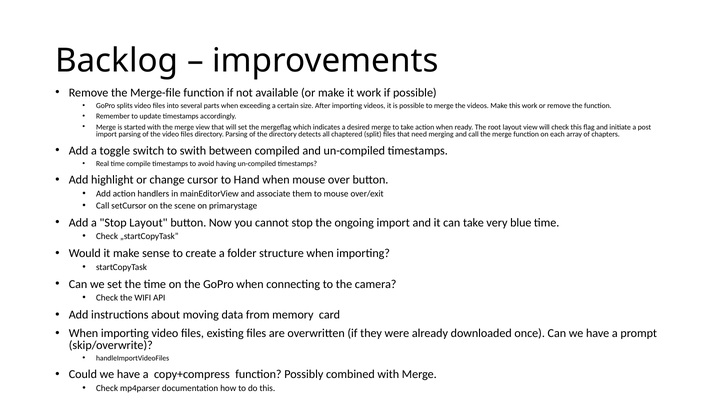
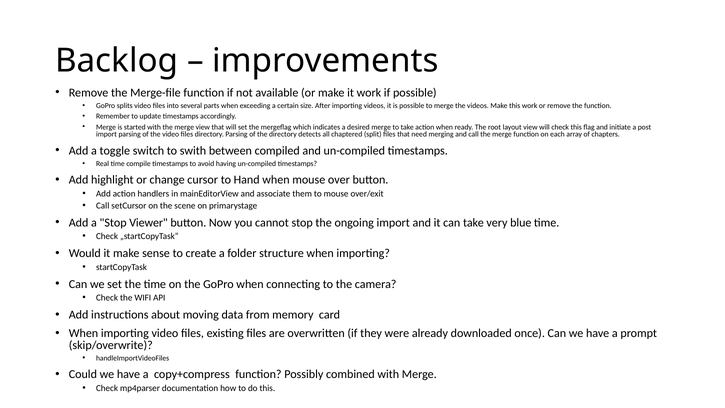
Stop Layout: Layout -> Viewer (149, 223)
